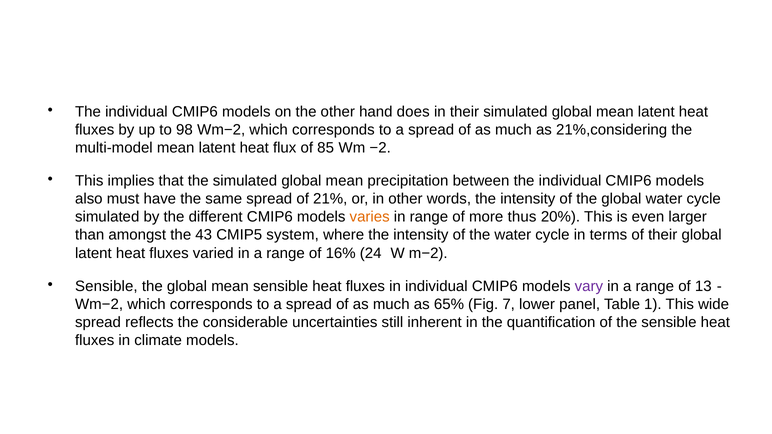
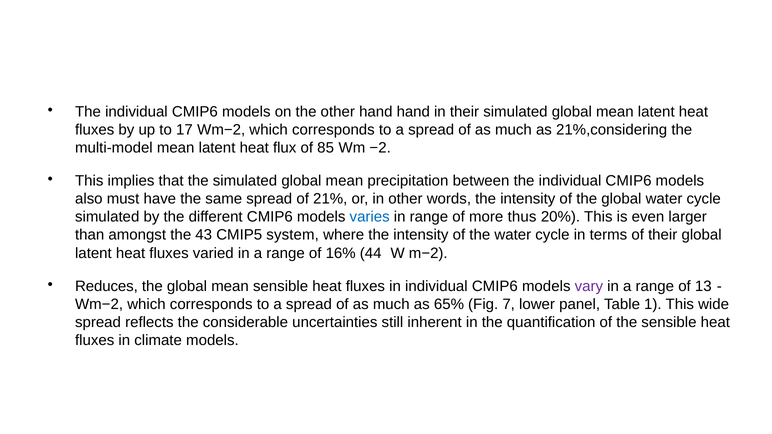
hand does: does -> hand (413, 112)
98: 98 -> 17 (184, 130)
varies colour: orange -> blue (370, 217)
24: 24 -> 44 (371, 253)
Sensible: Sensible -> Reduces (106, 286)
